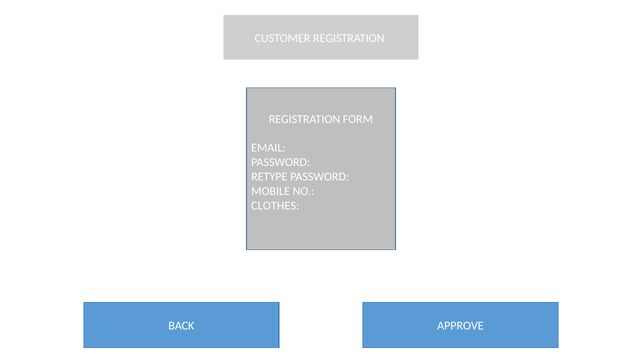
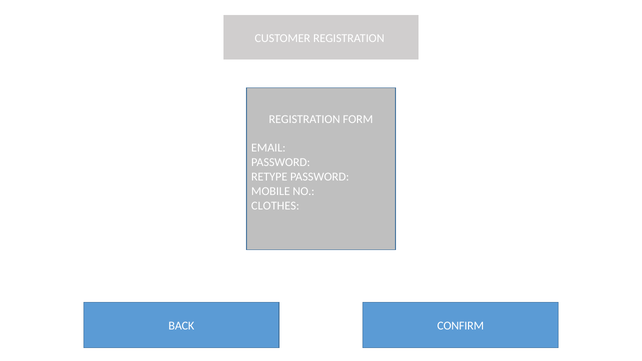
APPROVE: APPROVE -> CONFIRM (461, 326)
